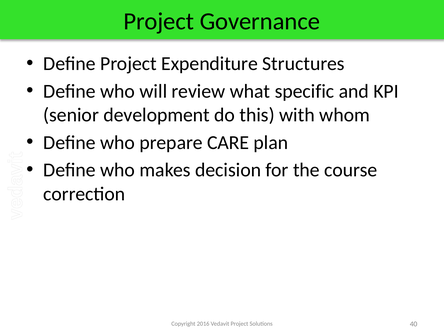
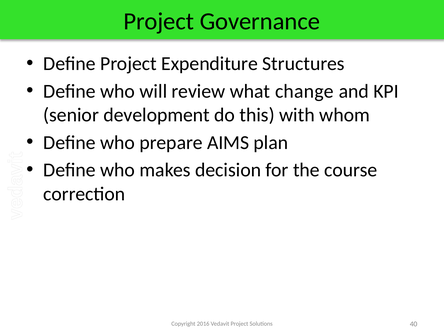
specific: specific -> change (304, 91)
CARE: CARE -> AIMS (228, 143)
